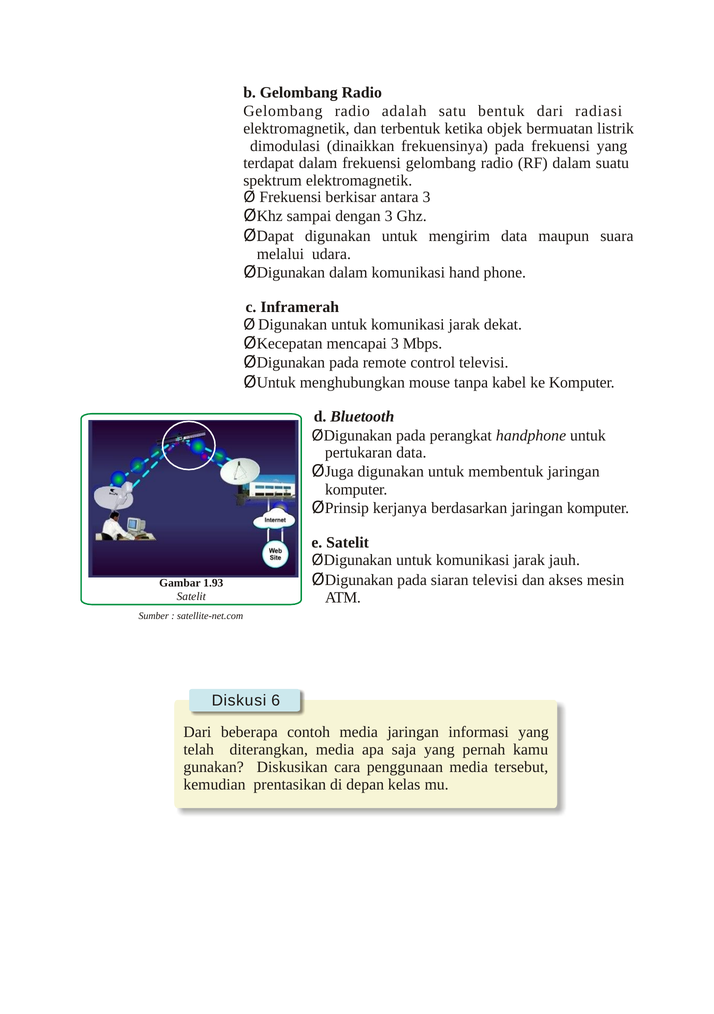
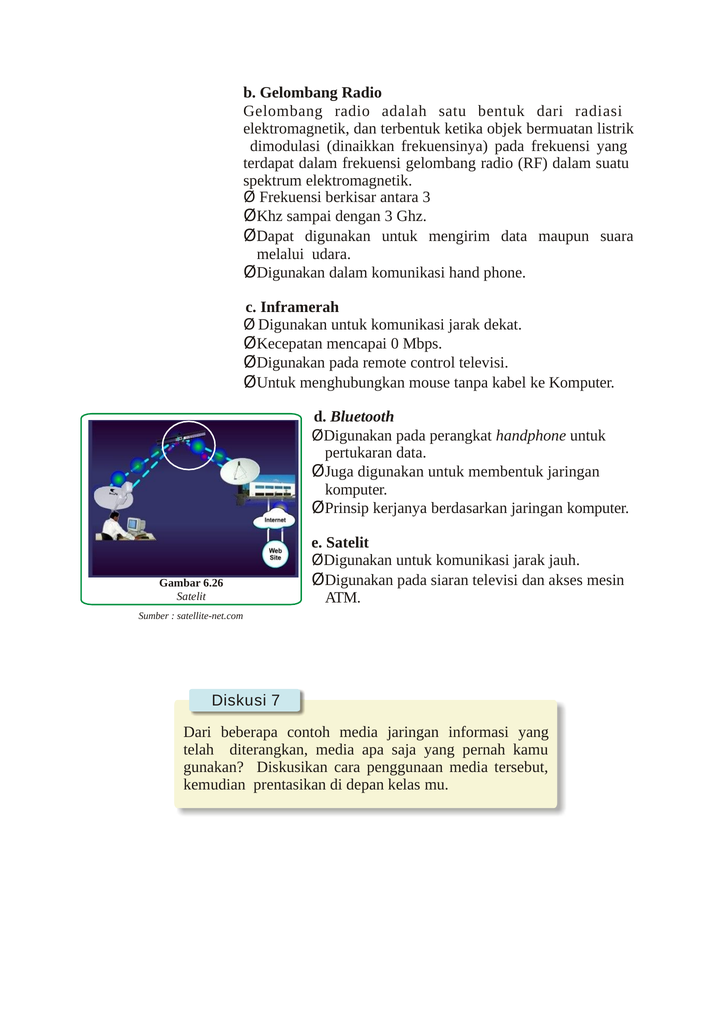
mencapai 3: 3 -> 0 (395, 344)
1.93: 1.93 -> 6.26 (213, 583)
6: 6 -> 7 (276, 701)
